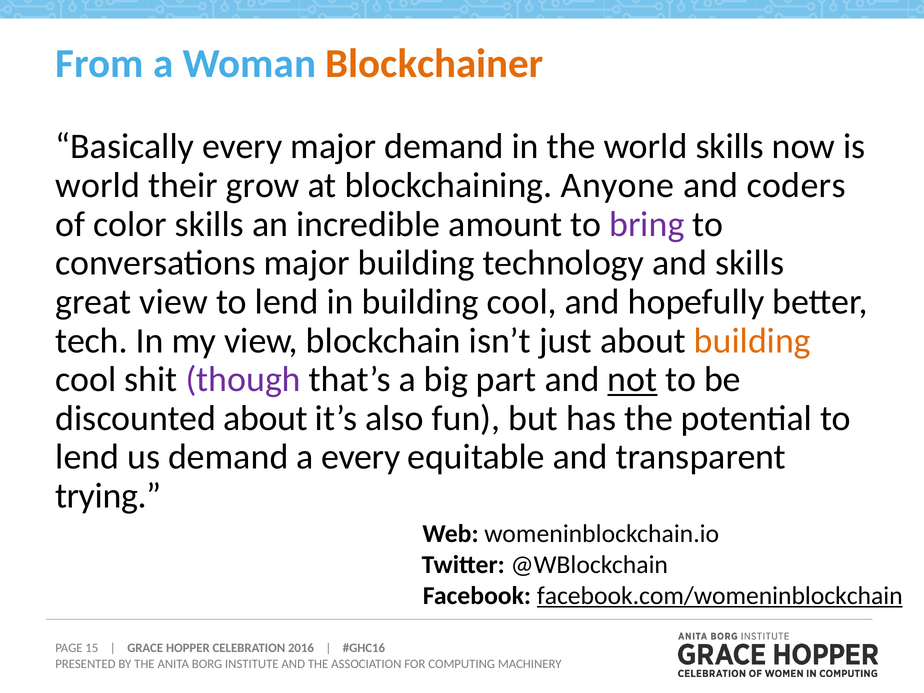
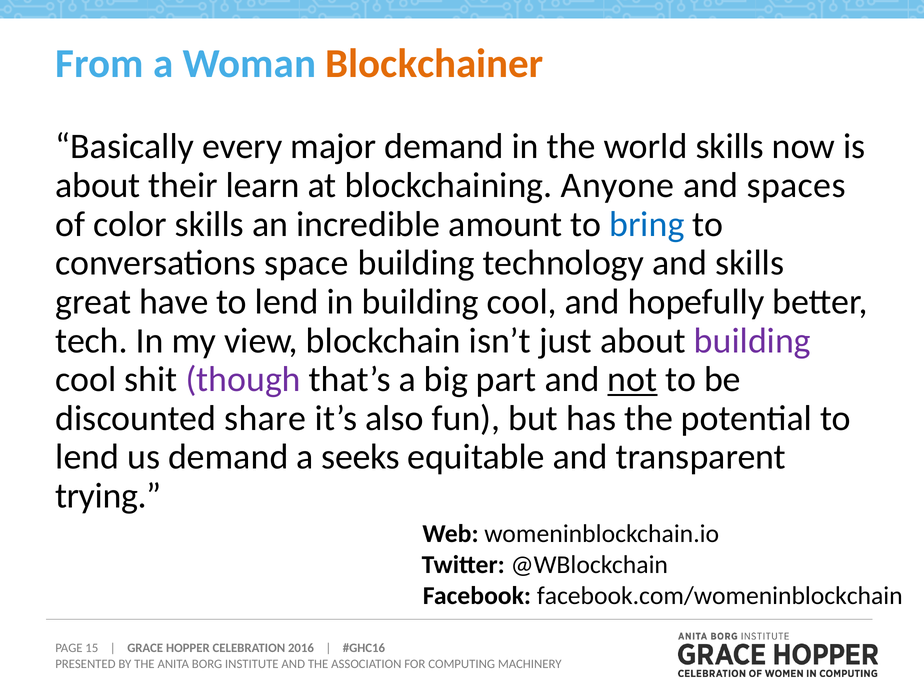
world: world -> about (98, 185)
grow: grow -> learn (263, 185)
coders: coders -> spaces (796, 185)
bring colour: purple -> blue (647, 224)
conversations major: major -> space (306, 263)
great view: view -> have (174, 302)
building colour: orange -> purple (752, 341)
discounted about: about -> share (265, 418)
a every: every -> seeks (361, 457)
facebook.com/womeninblockchain underline: present -> none (720, 596)
